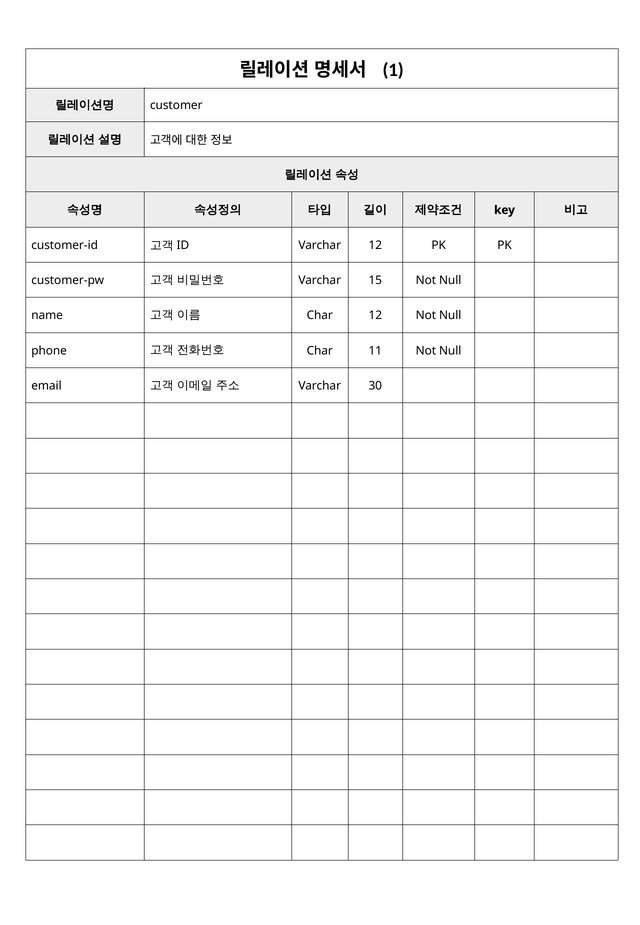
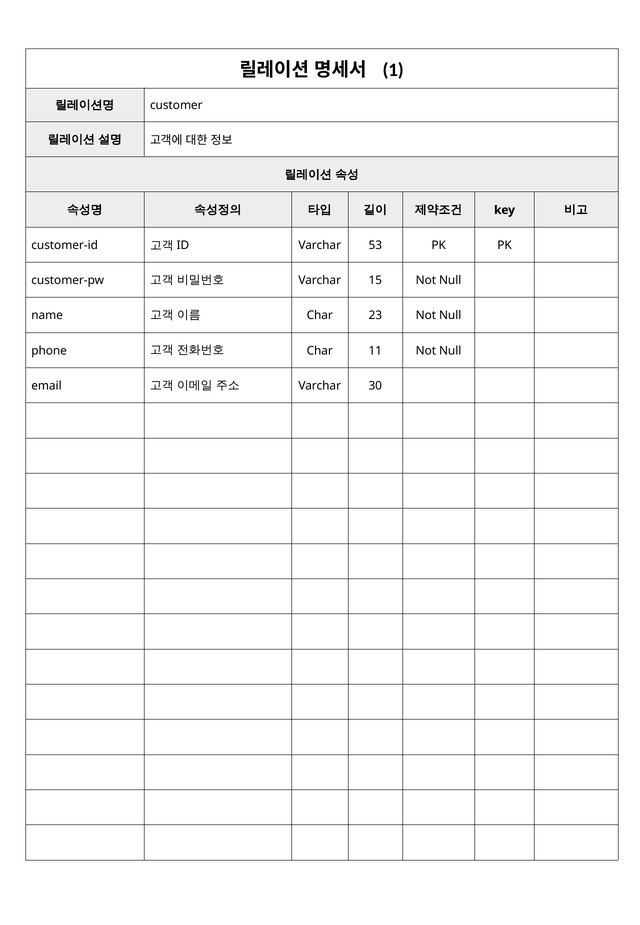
Varchar 12: 12 -> 53 (375, 245)
Char 12: 12 -> 23 (375, 315)
